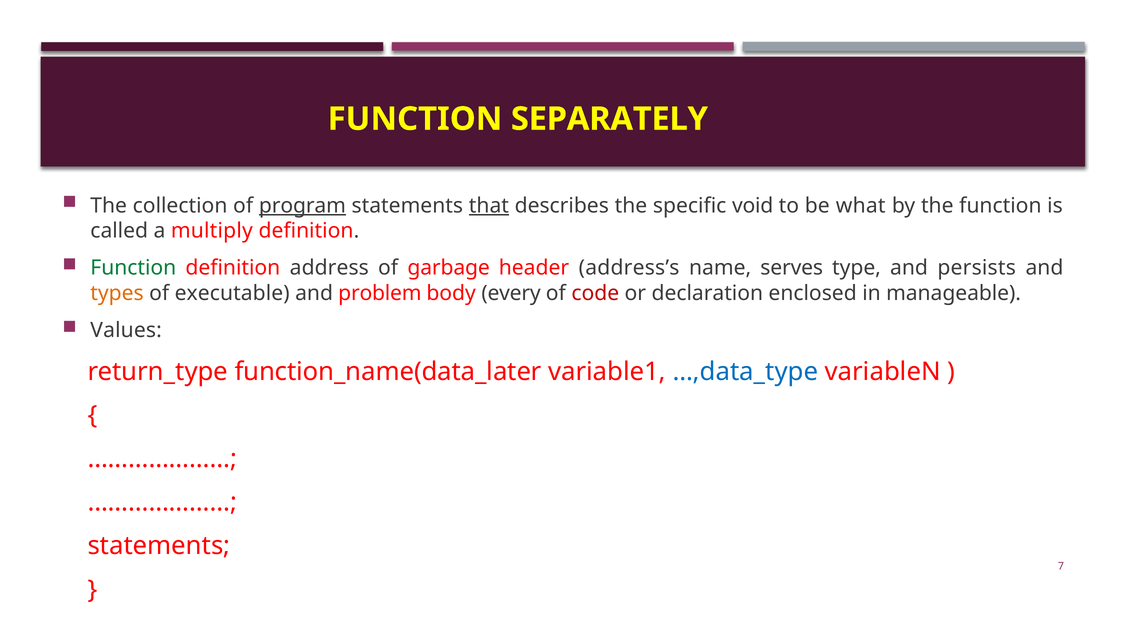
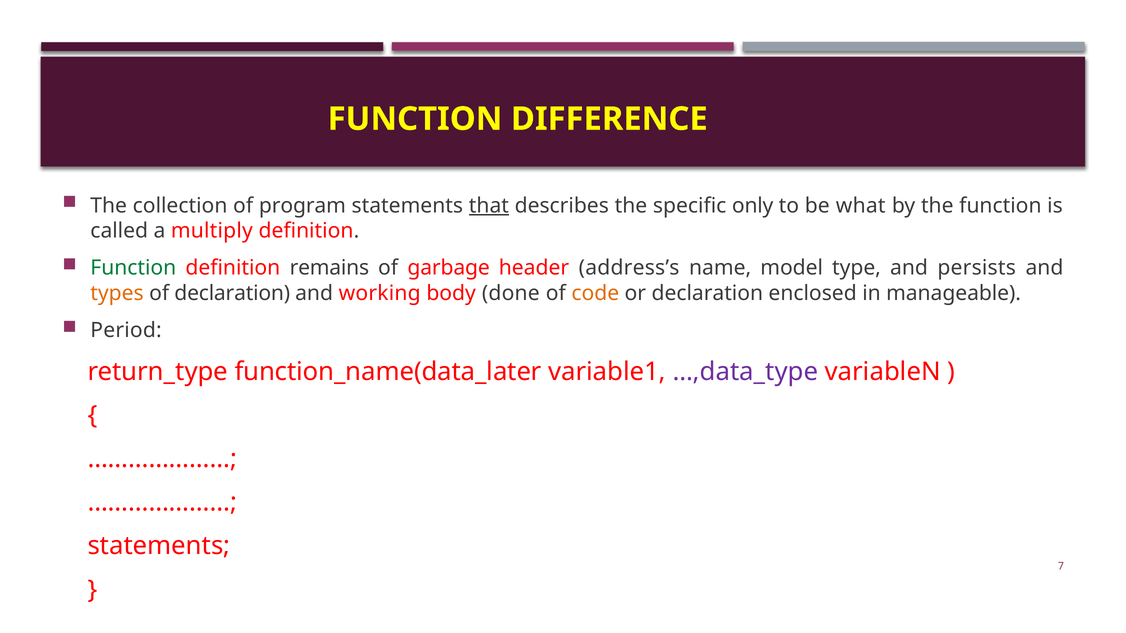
SEPARATELY: SEPARATELY -> DIFFERENCE (609, 119)
program underline: present -> none (302, 206)
void: void -> only (753, 206)
address: address -> remains (329, 268)
serves: serves -> model (792, 268)
of executable: executable -> declaration (232, 294)
problem: problem -> working (380, 294)
every: every -> done (511, 294)
code colour: red -> orange (595, 294)
Values: Values -> Period (126, 331)
…,data_type colour: blue -> purple (745, 372)
